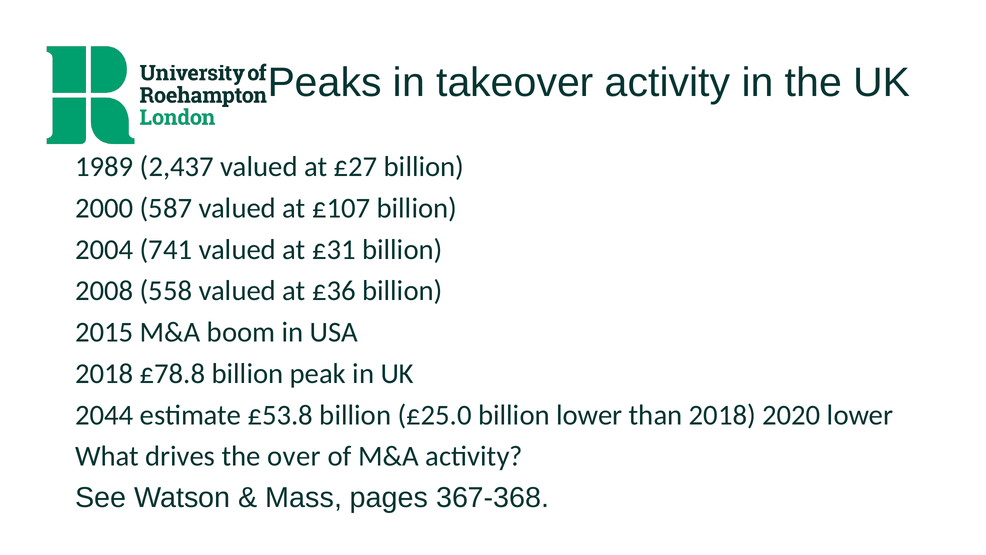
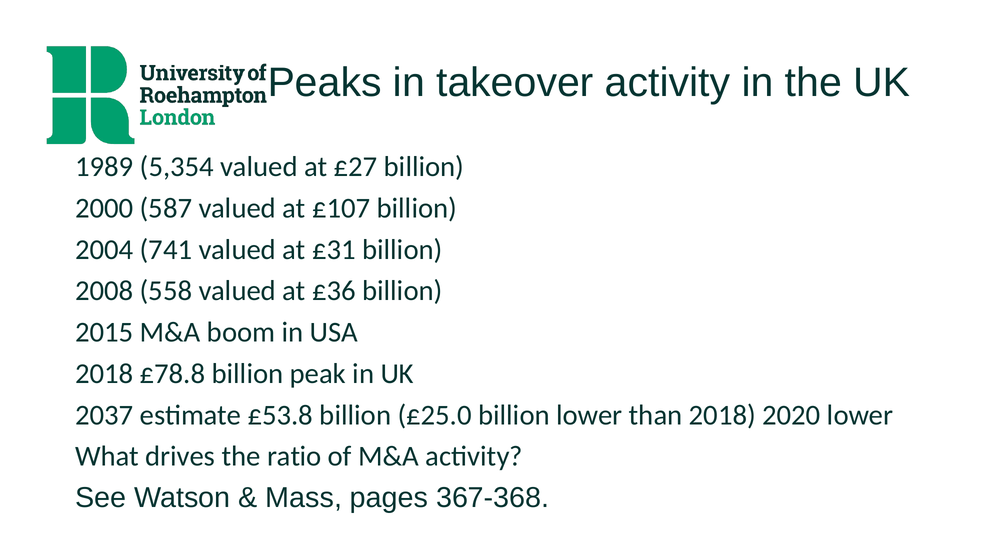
2,437: 2,437 -> 5,354 (177, 167)
2044: 2044 -> 2037 (104, 415)
over: over -> ratio (294, 456)
